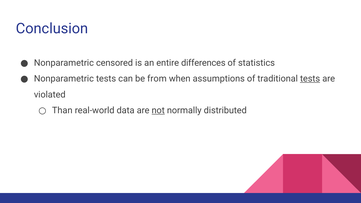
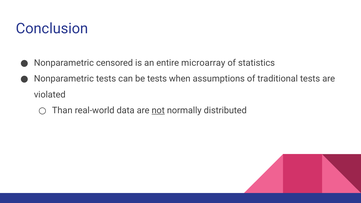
differences: differences -> microarray (203, 63)
be from: from -> tests (157, 79)
tests underline: present -> none (310, 79)
